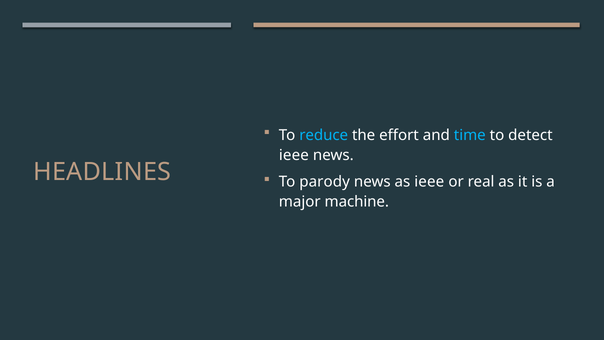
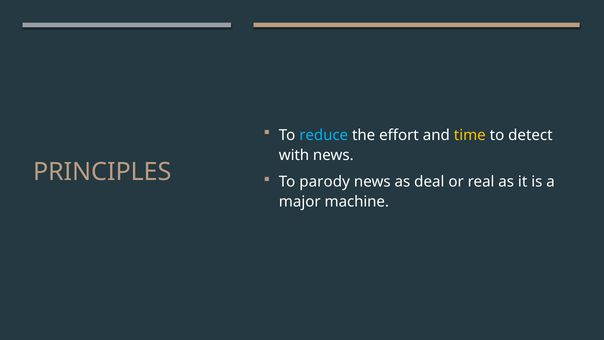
time colour: light blue -> yellow (470, 135)
ieee: ieee -> with (294, 155)
HEADLINES: HEADLINES -> PRINCIPLES (102, 172)
as ieee: ieee -> deal (429, 182)
